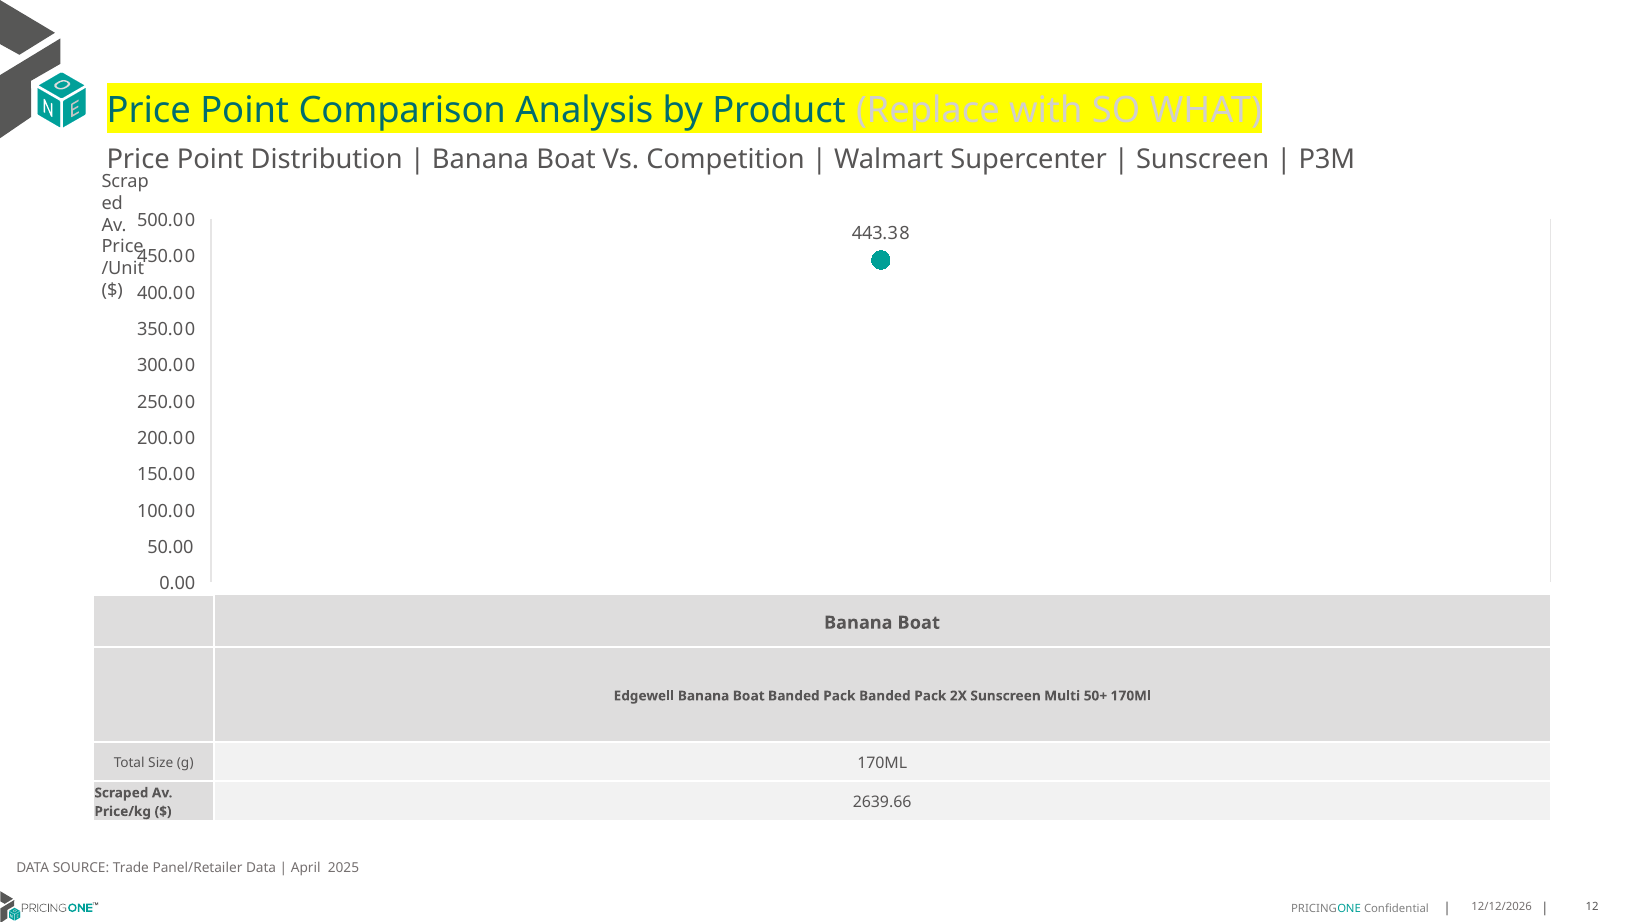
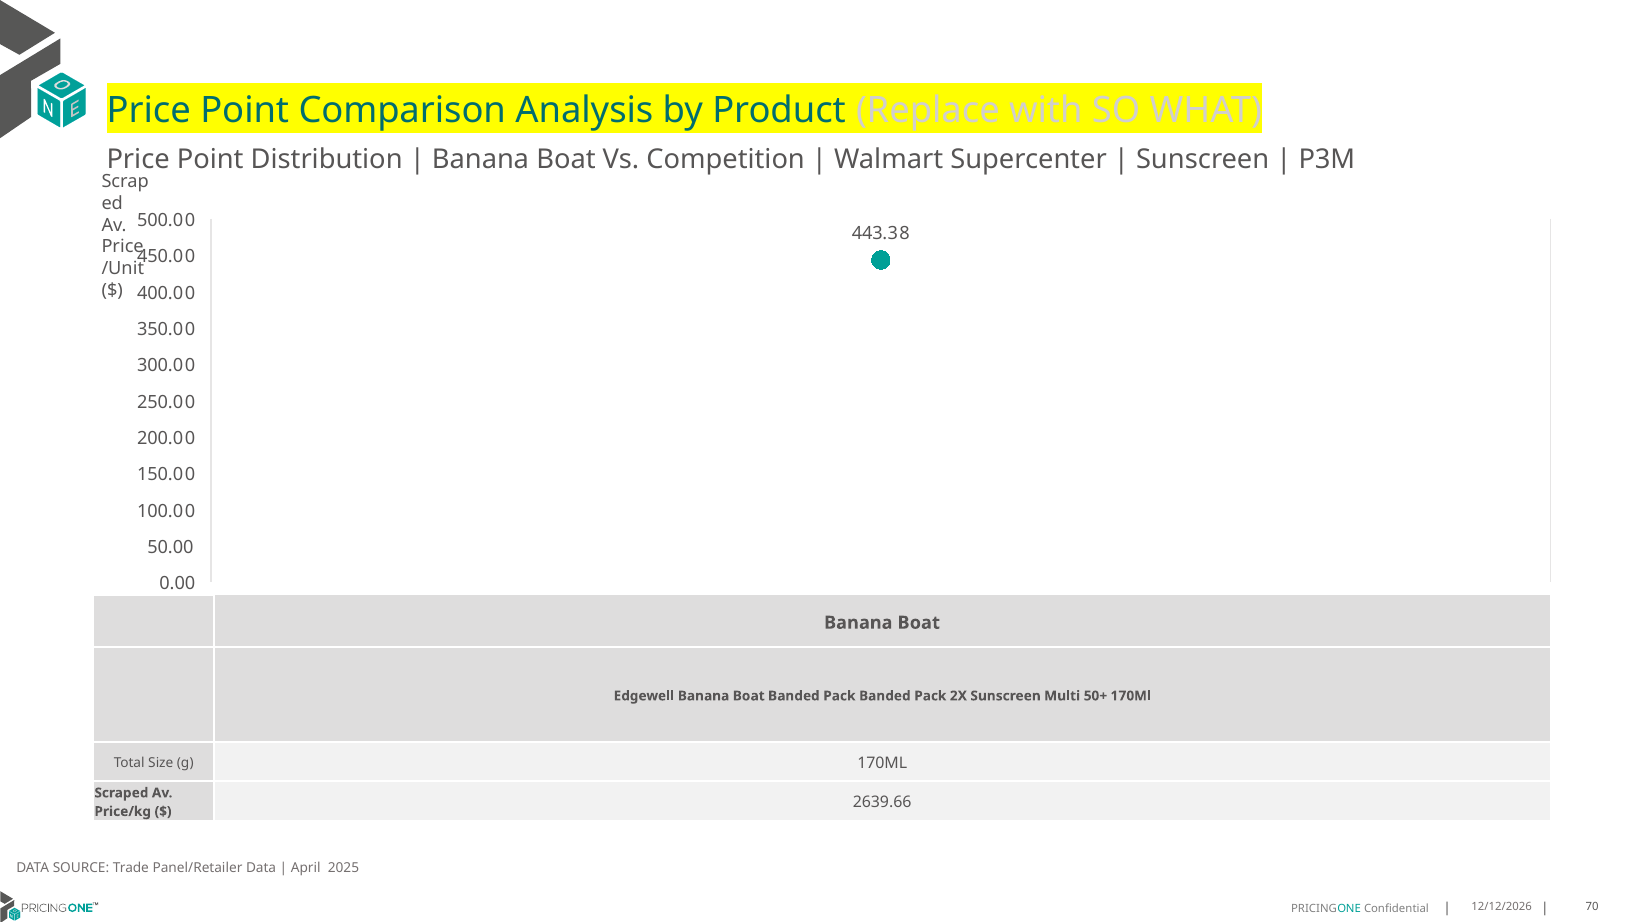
12: 12 -> 70 (1592, 906)
